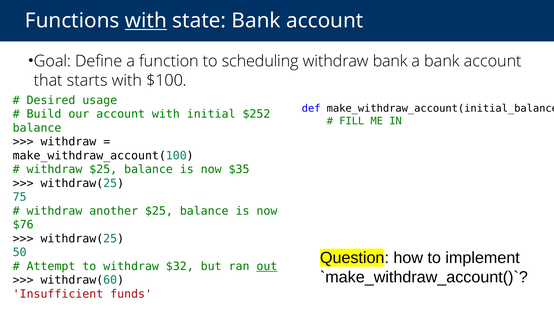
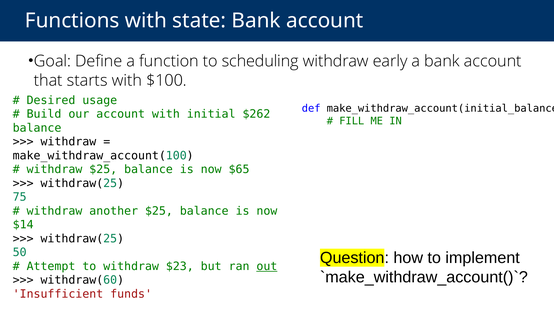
with underline: present -> none (146, 21)
withdraw bank: bank -> early (390, 61)
$252: $252 -> $262 (256, 114)
$35: $35 -> $65 (239, 170)
$76: $76 -> $14 (23, 225)
$32: $32 -> $23 (180, 267)
